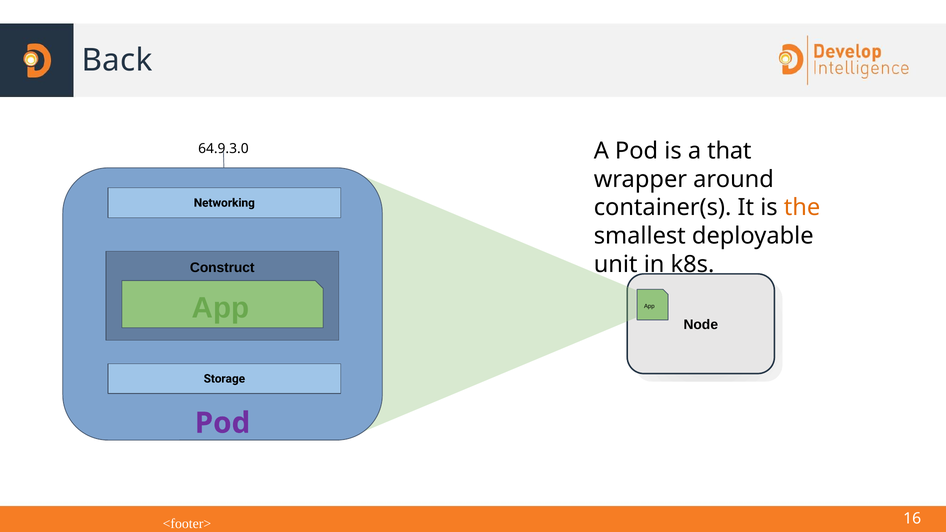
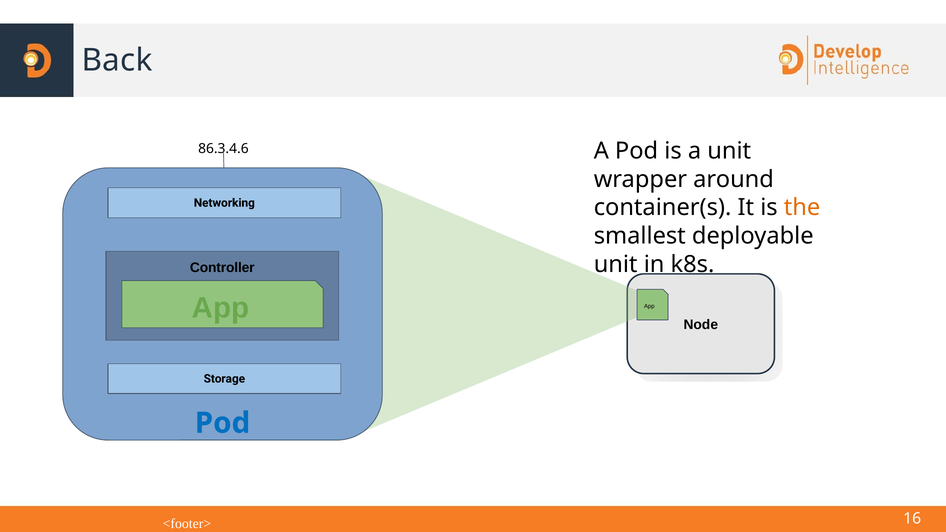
a that: that -> unit (729, 151)
64.9.3.0: 64.9.3.0 -> 86.3.4.6 (223, 149)
Construct: Construct -> Controller (222, 268)
Pod colour: purple -> blue (223, 423)
